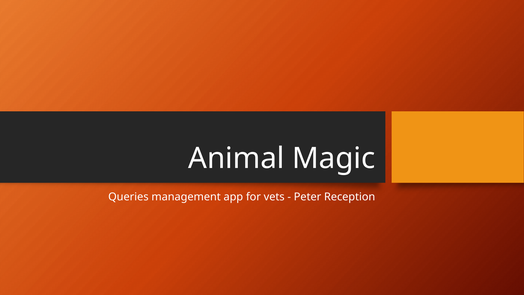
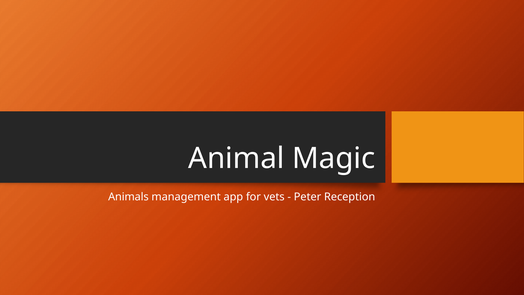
Queries: Queries -> Animals (128, 197)
